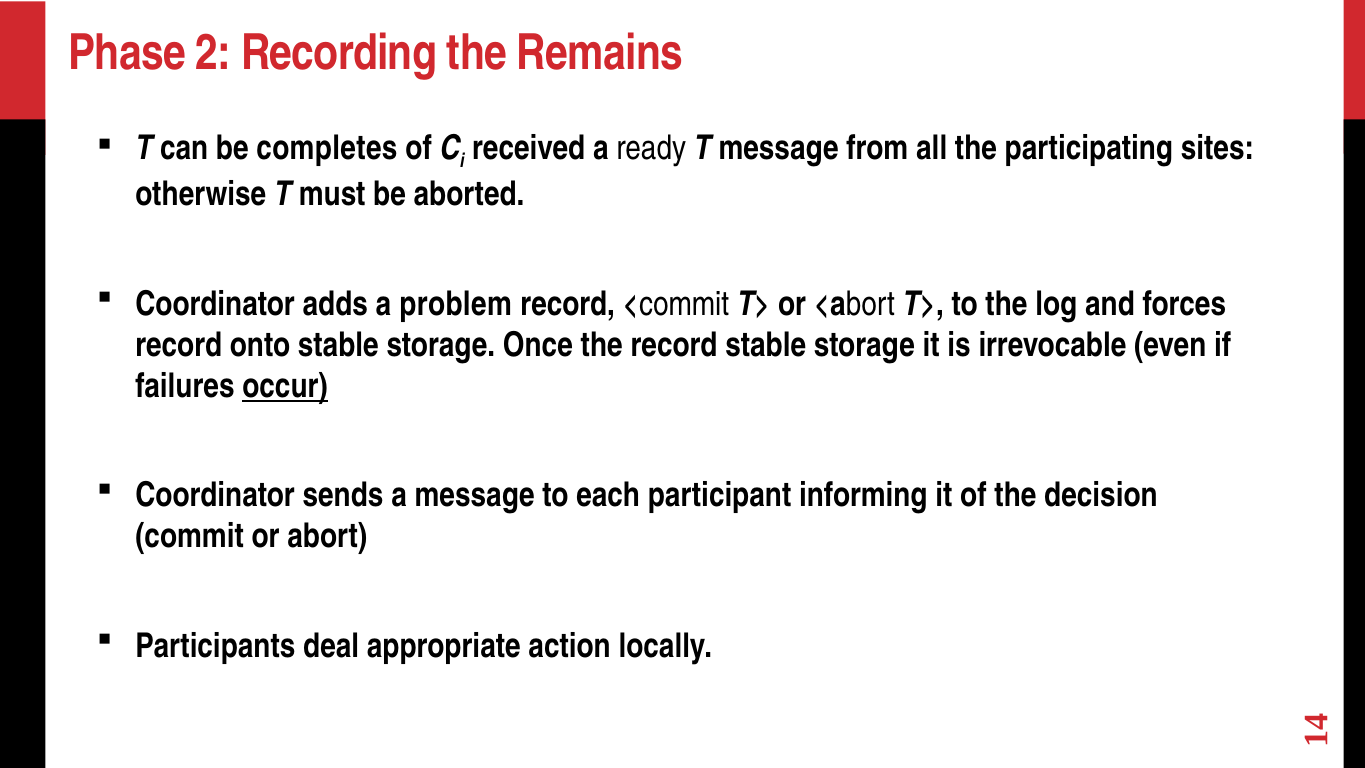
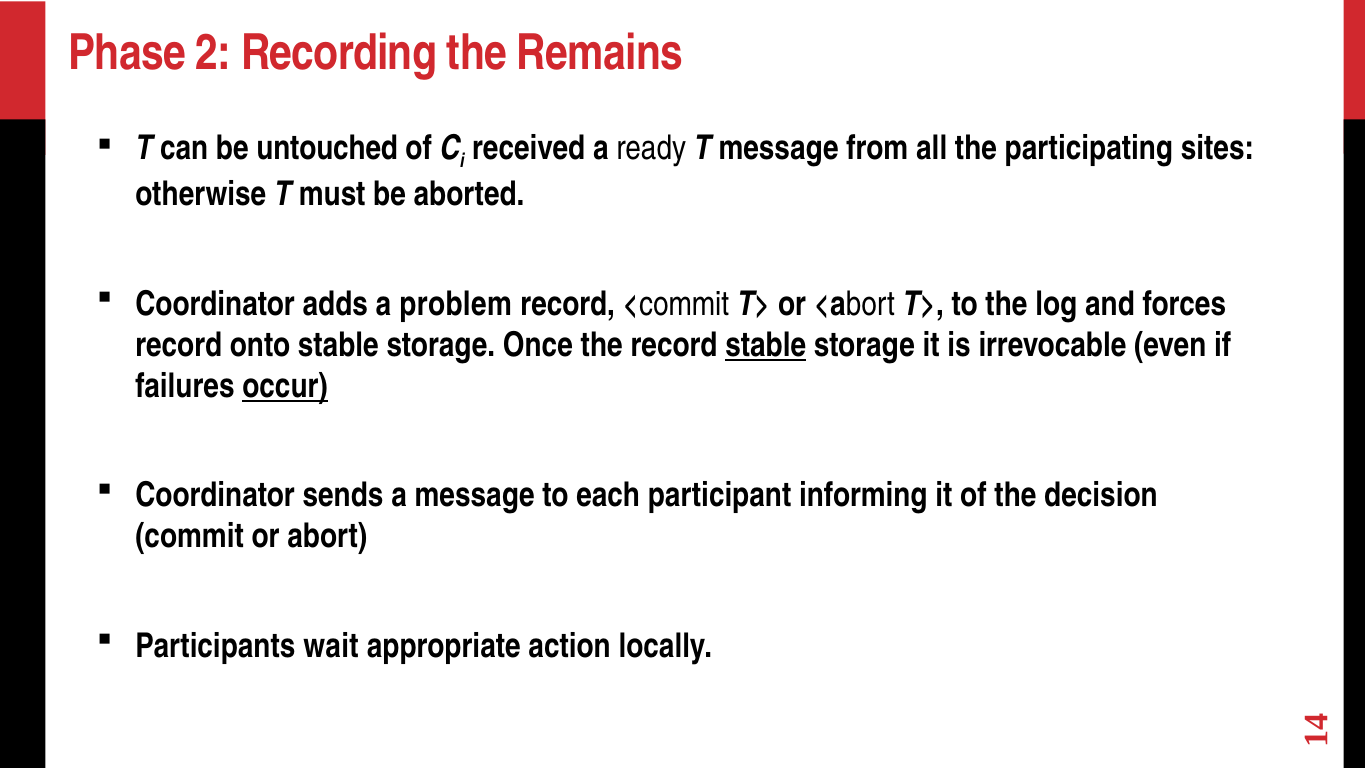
completes: completes -> untouched (327, 148)
stable underline: none -> present (766, 345)
deal: deal -> wait (331, 646)
